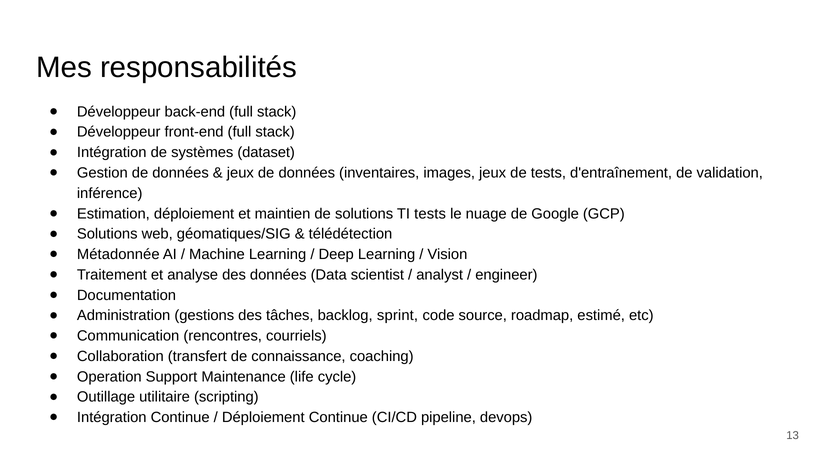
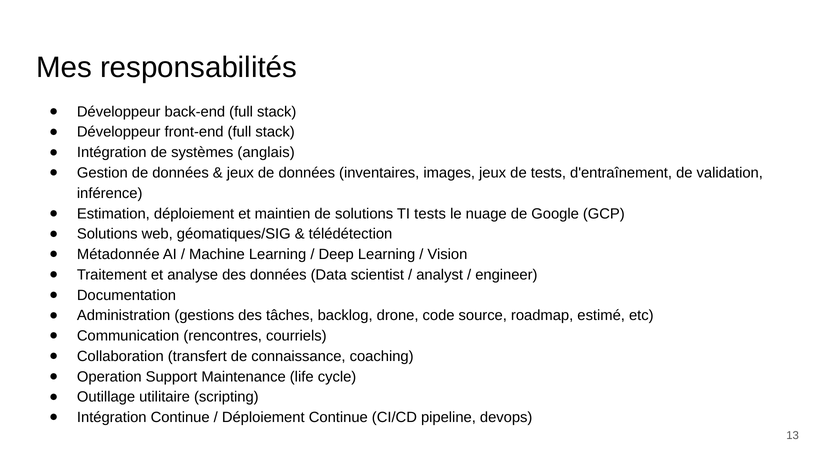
dataset: dataset -> anglais (266, 153)
sprint: sprint -> drone (398, 316)
